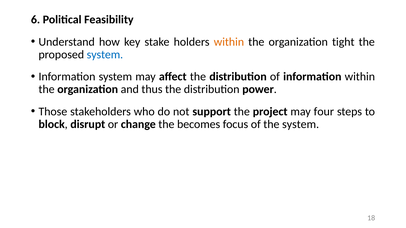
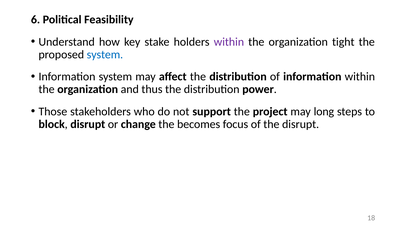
within colour: orange -> purple (229, 42)
four: four -> long (324, 112)
the system: system -> disrupt (301, 124)
